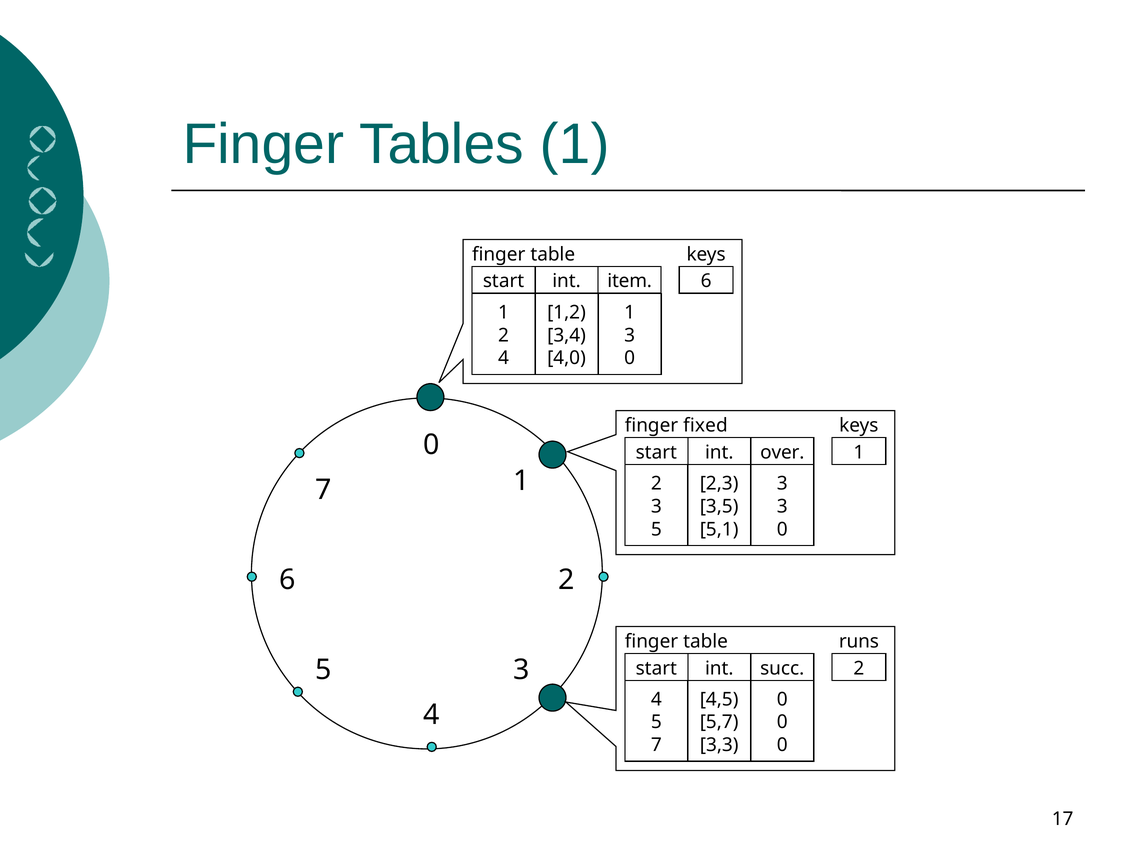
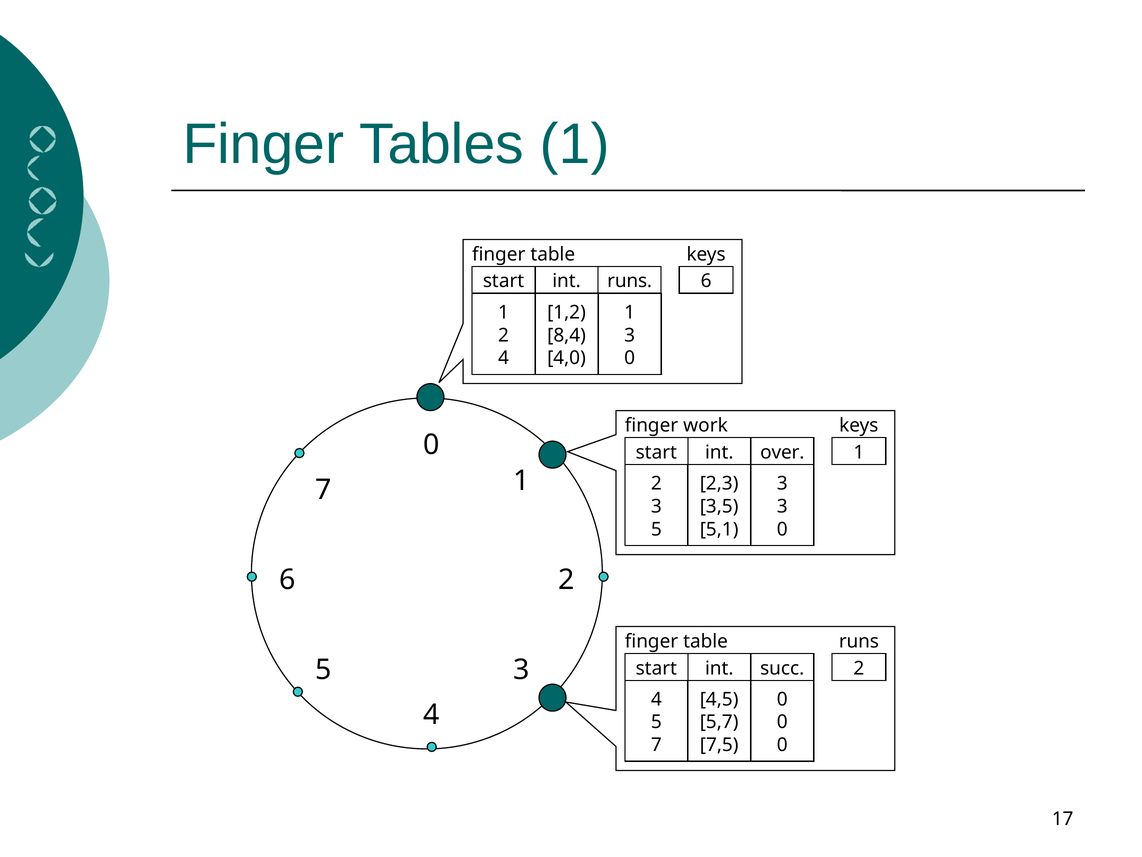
int item: item -> runs (630, 281)
3,4: 3,4 -> 8,4 (567, 335)
fixed: fixed -> work (706, 425)
3,3: 3,3 -> 7,5 (719, 745)
